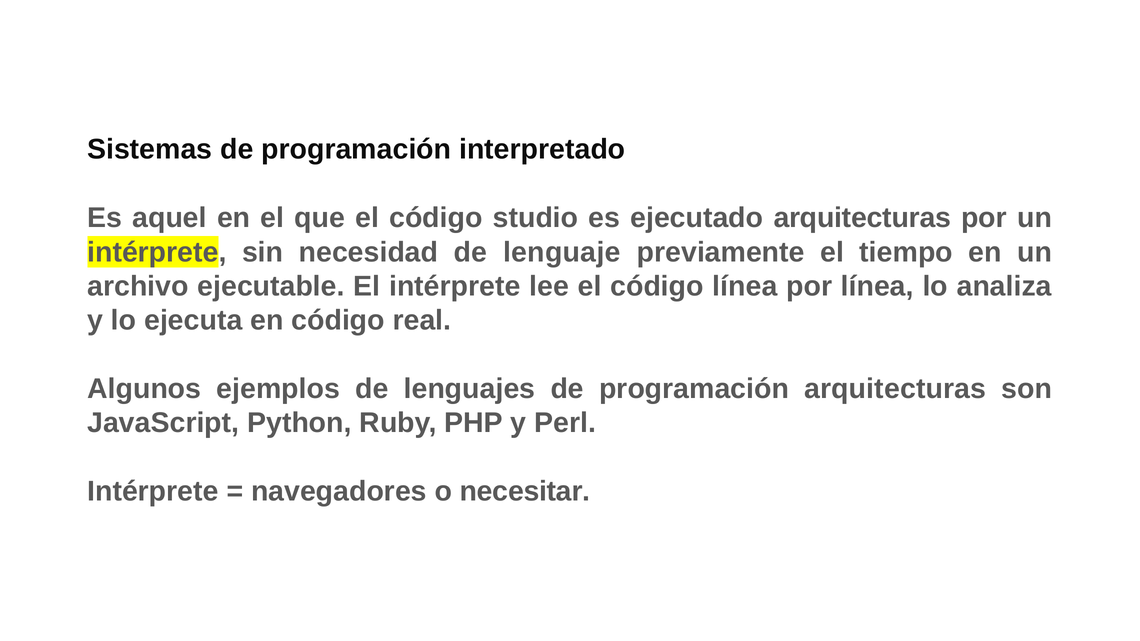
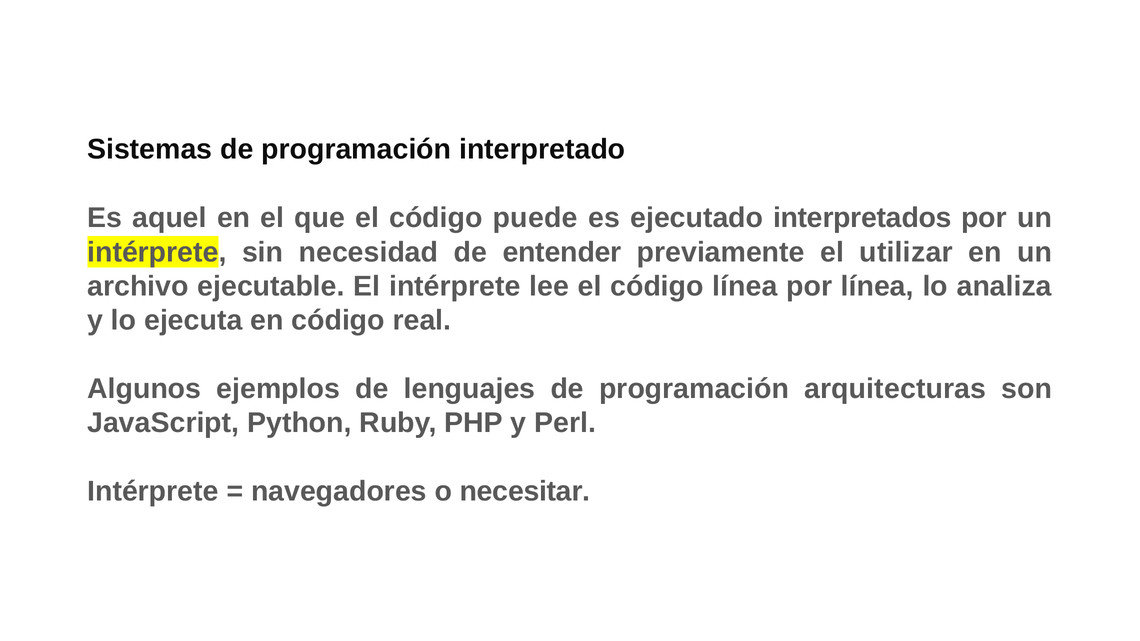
studio: studio -> puede (535, 218)
ejecutado arquitecturas: arquitecturas -> interpretados (862, 218)
lenguaje: lenguaje -> entender (562, 252)
tiempo: tiempo -> utilizar (906, 252)
